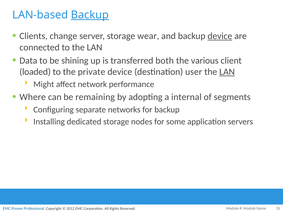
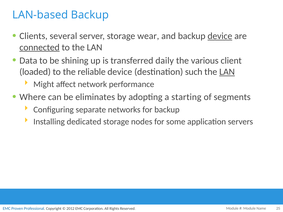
Backup underline: present -> none (90, 15)
change: change -> several (63, 36)
connected underline: none -> present (40, 47)
both: both -> daily (165, 61)
private: private -> reliable (92, 72)
user: user -> such (194, 72)
remaining: remaining -> eliminates (95, 97)
internal: internal -> starting (186, 97)
